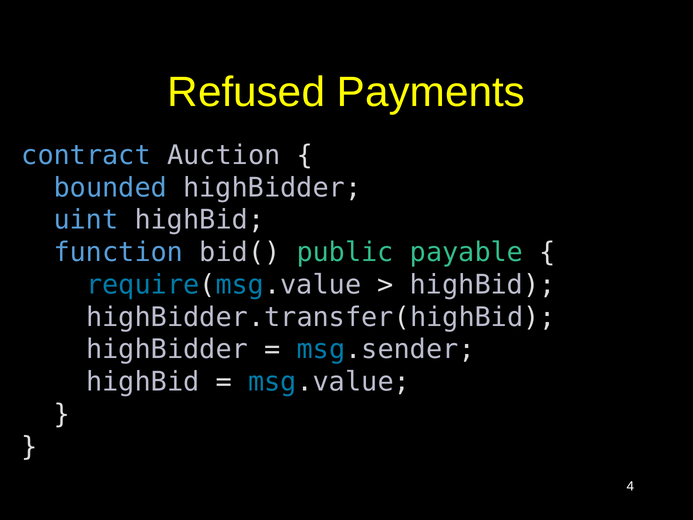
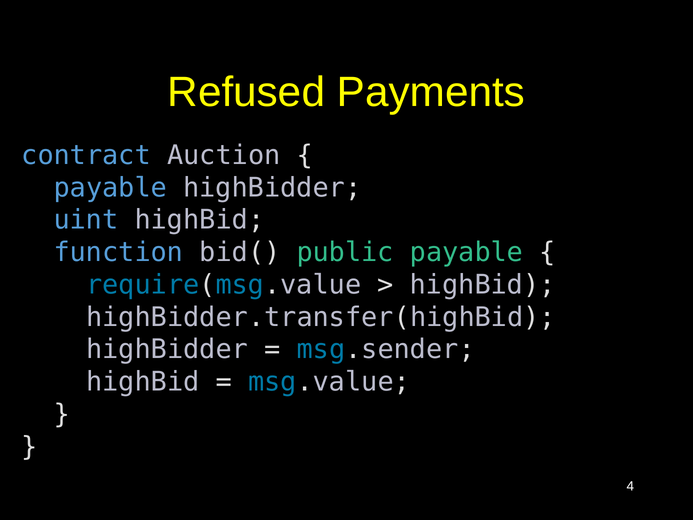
bounded: bounded -> payable (110, 188)
